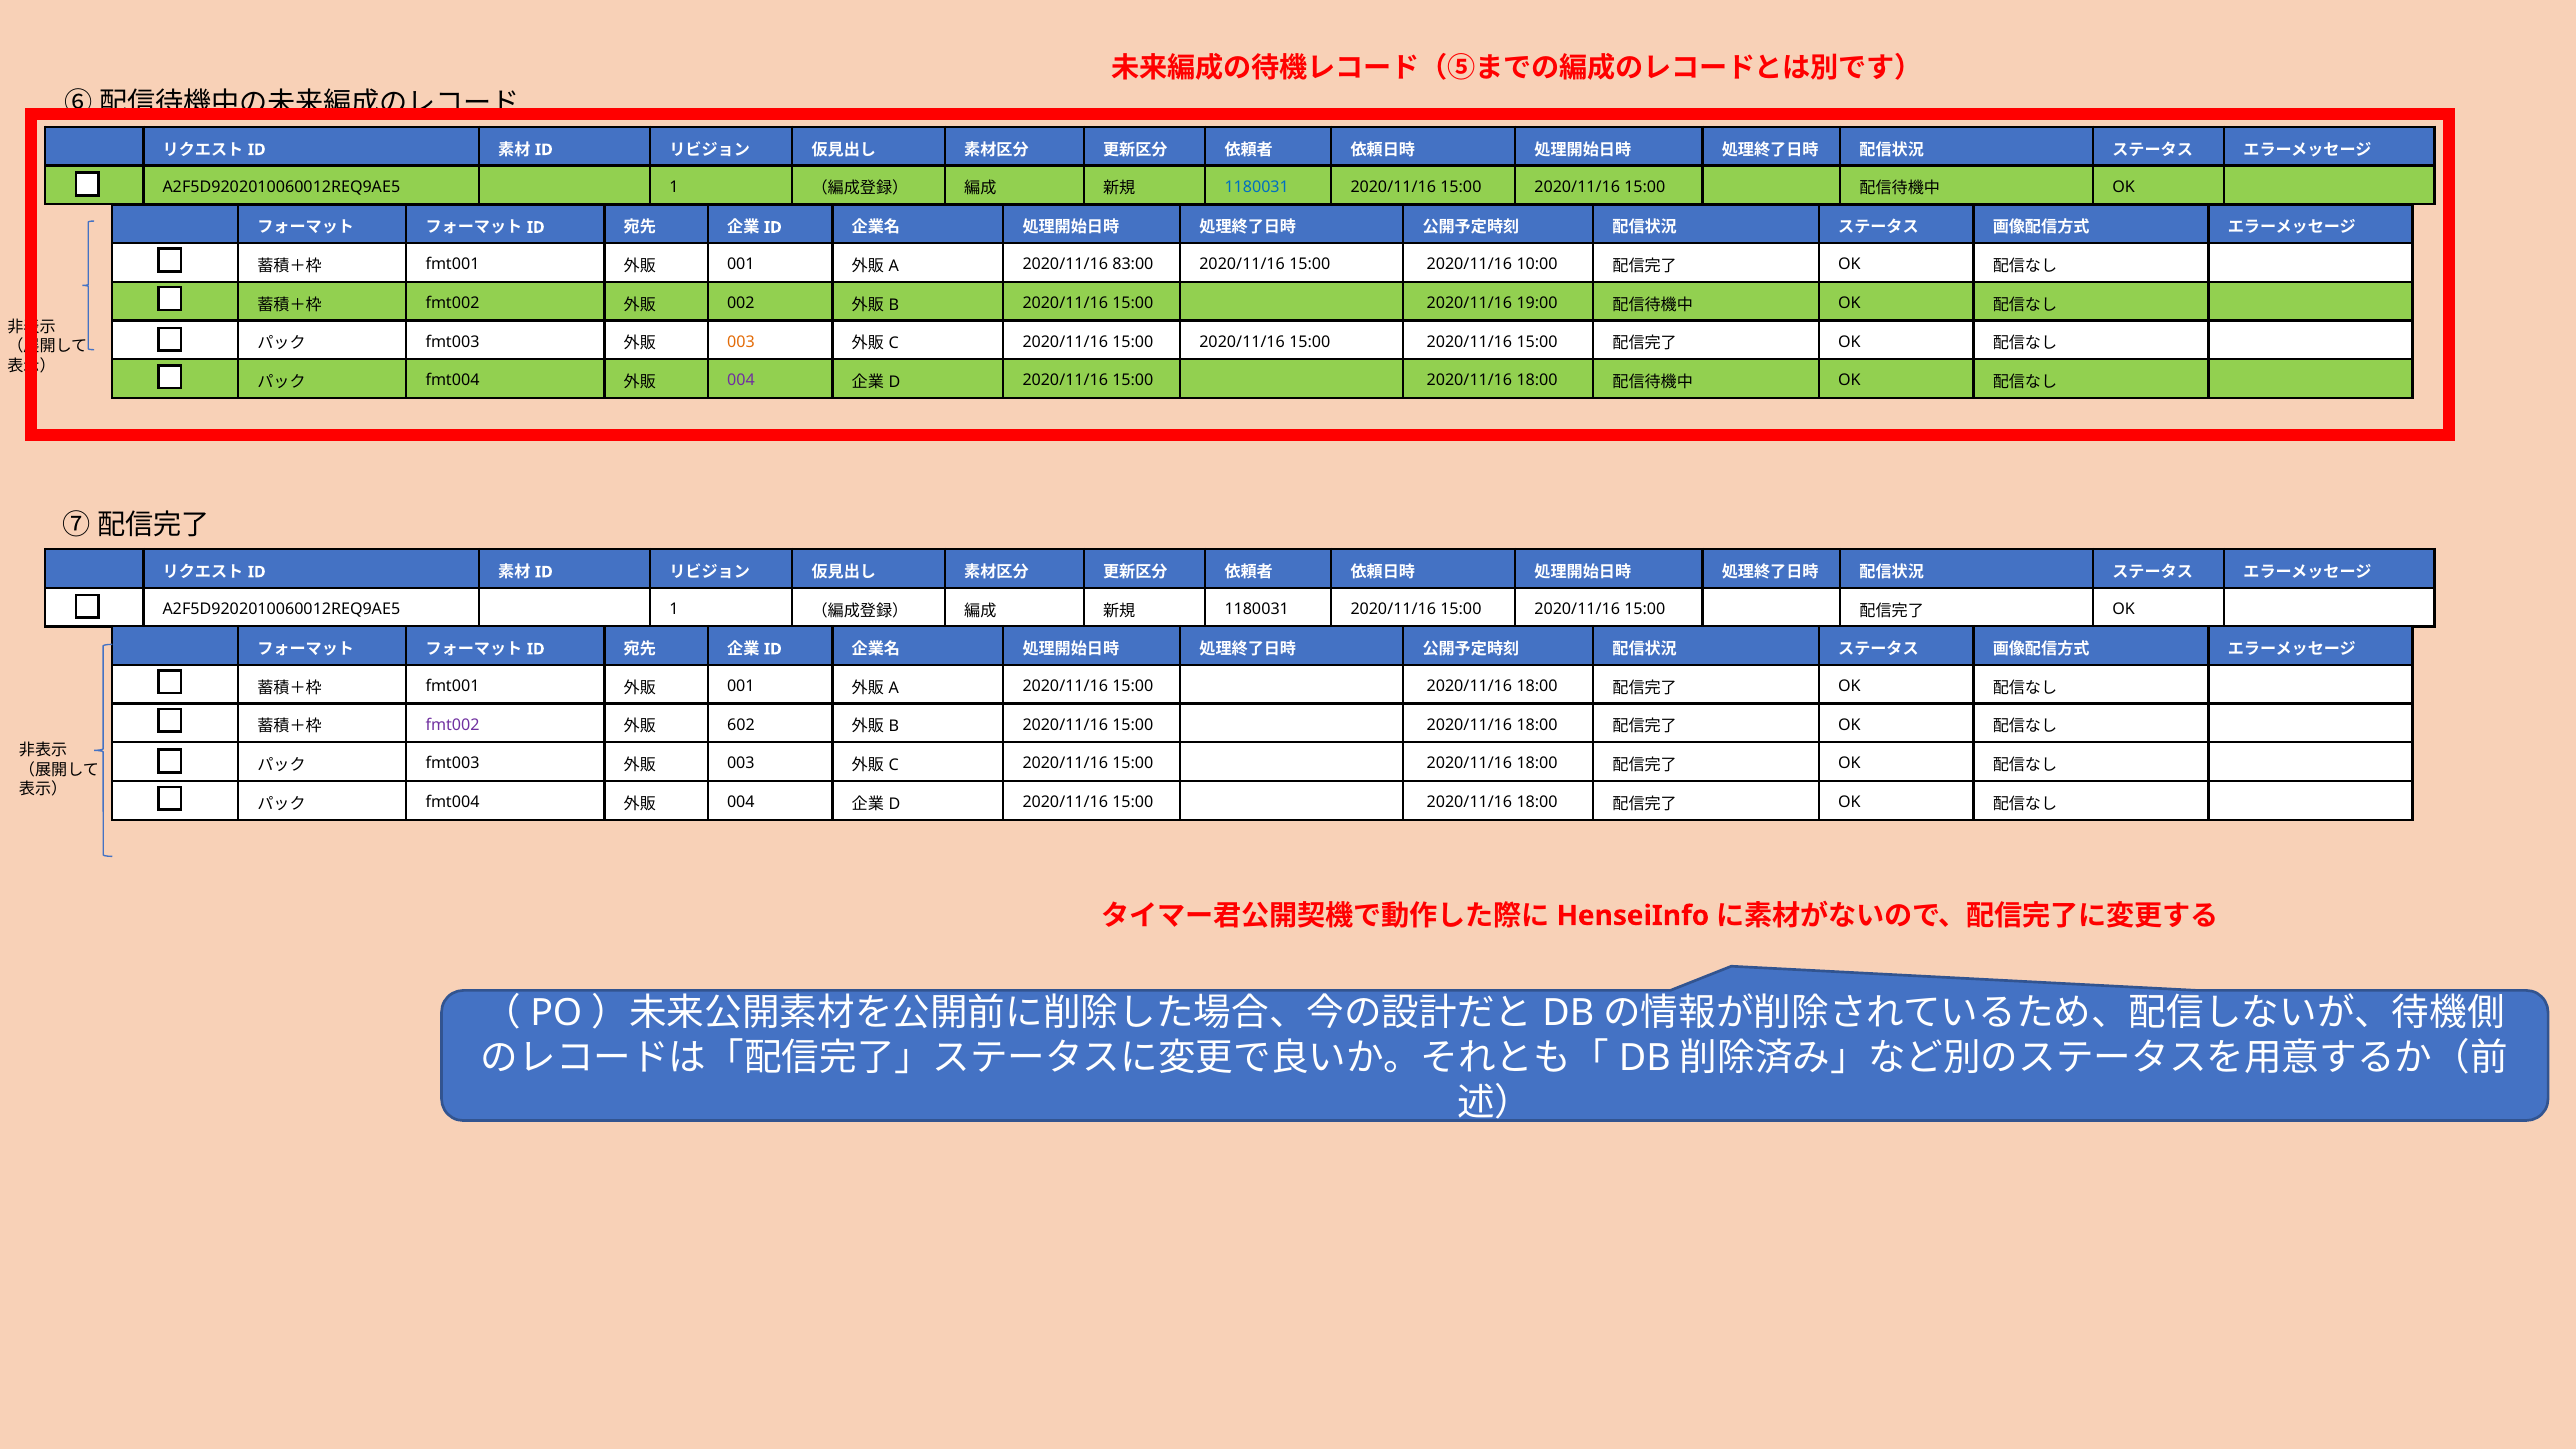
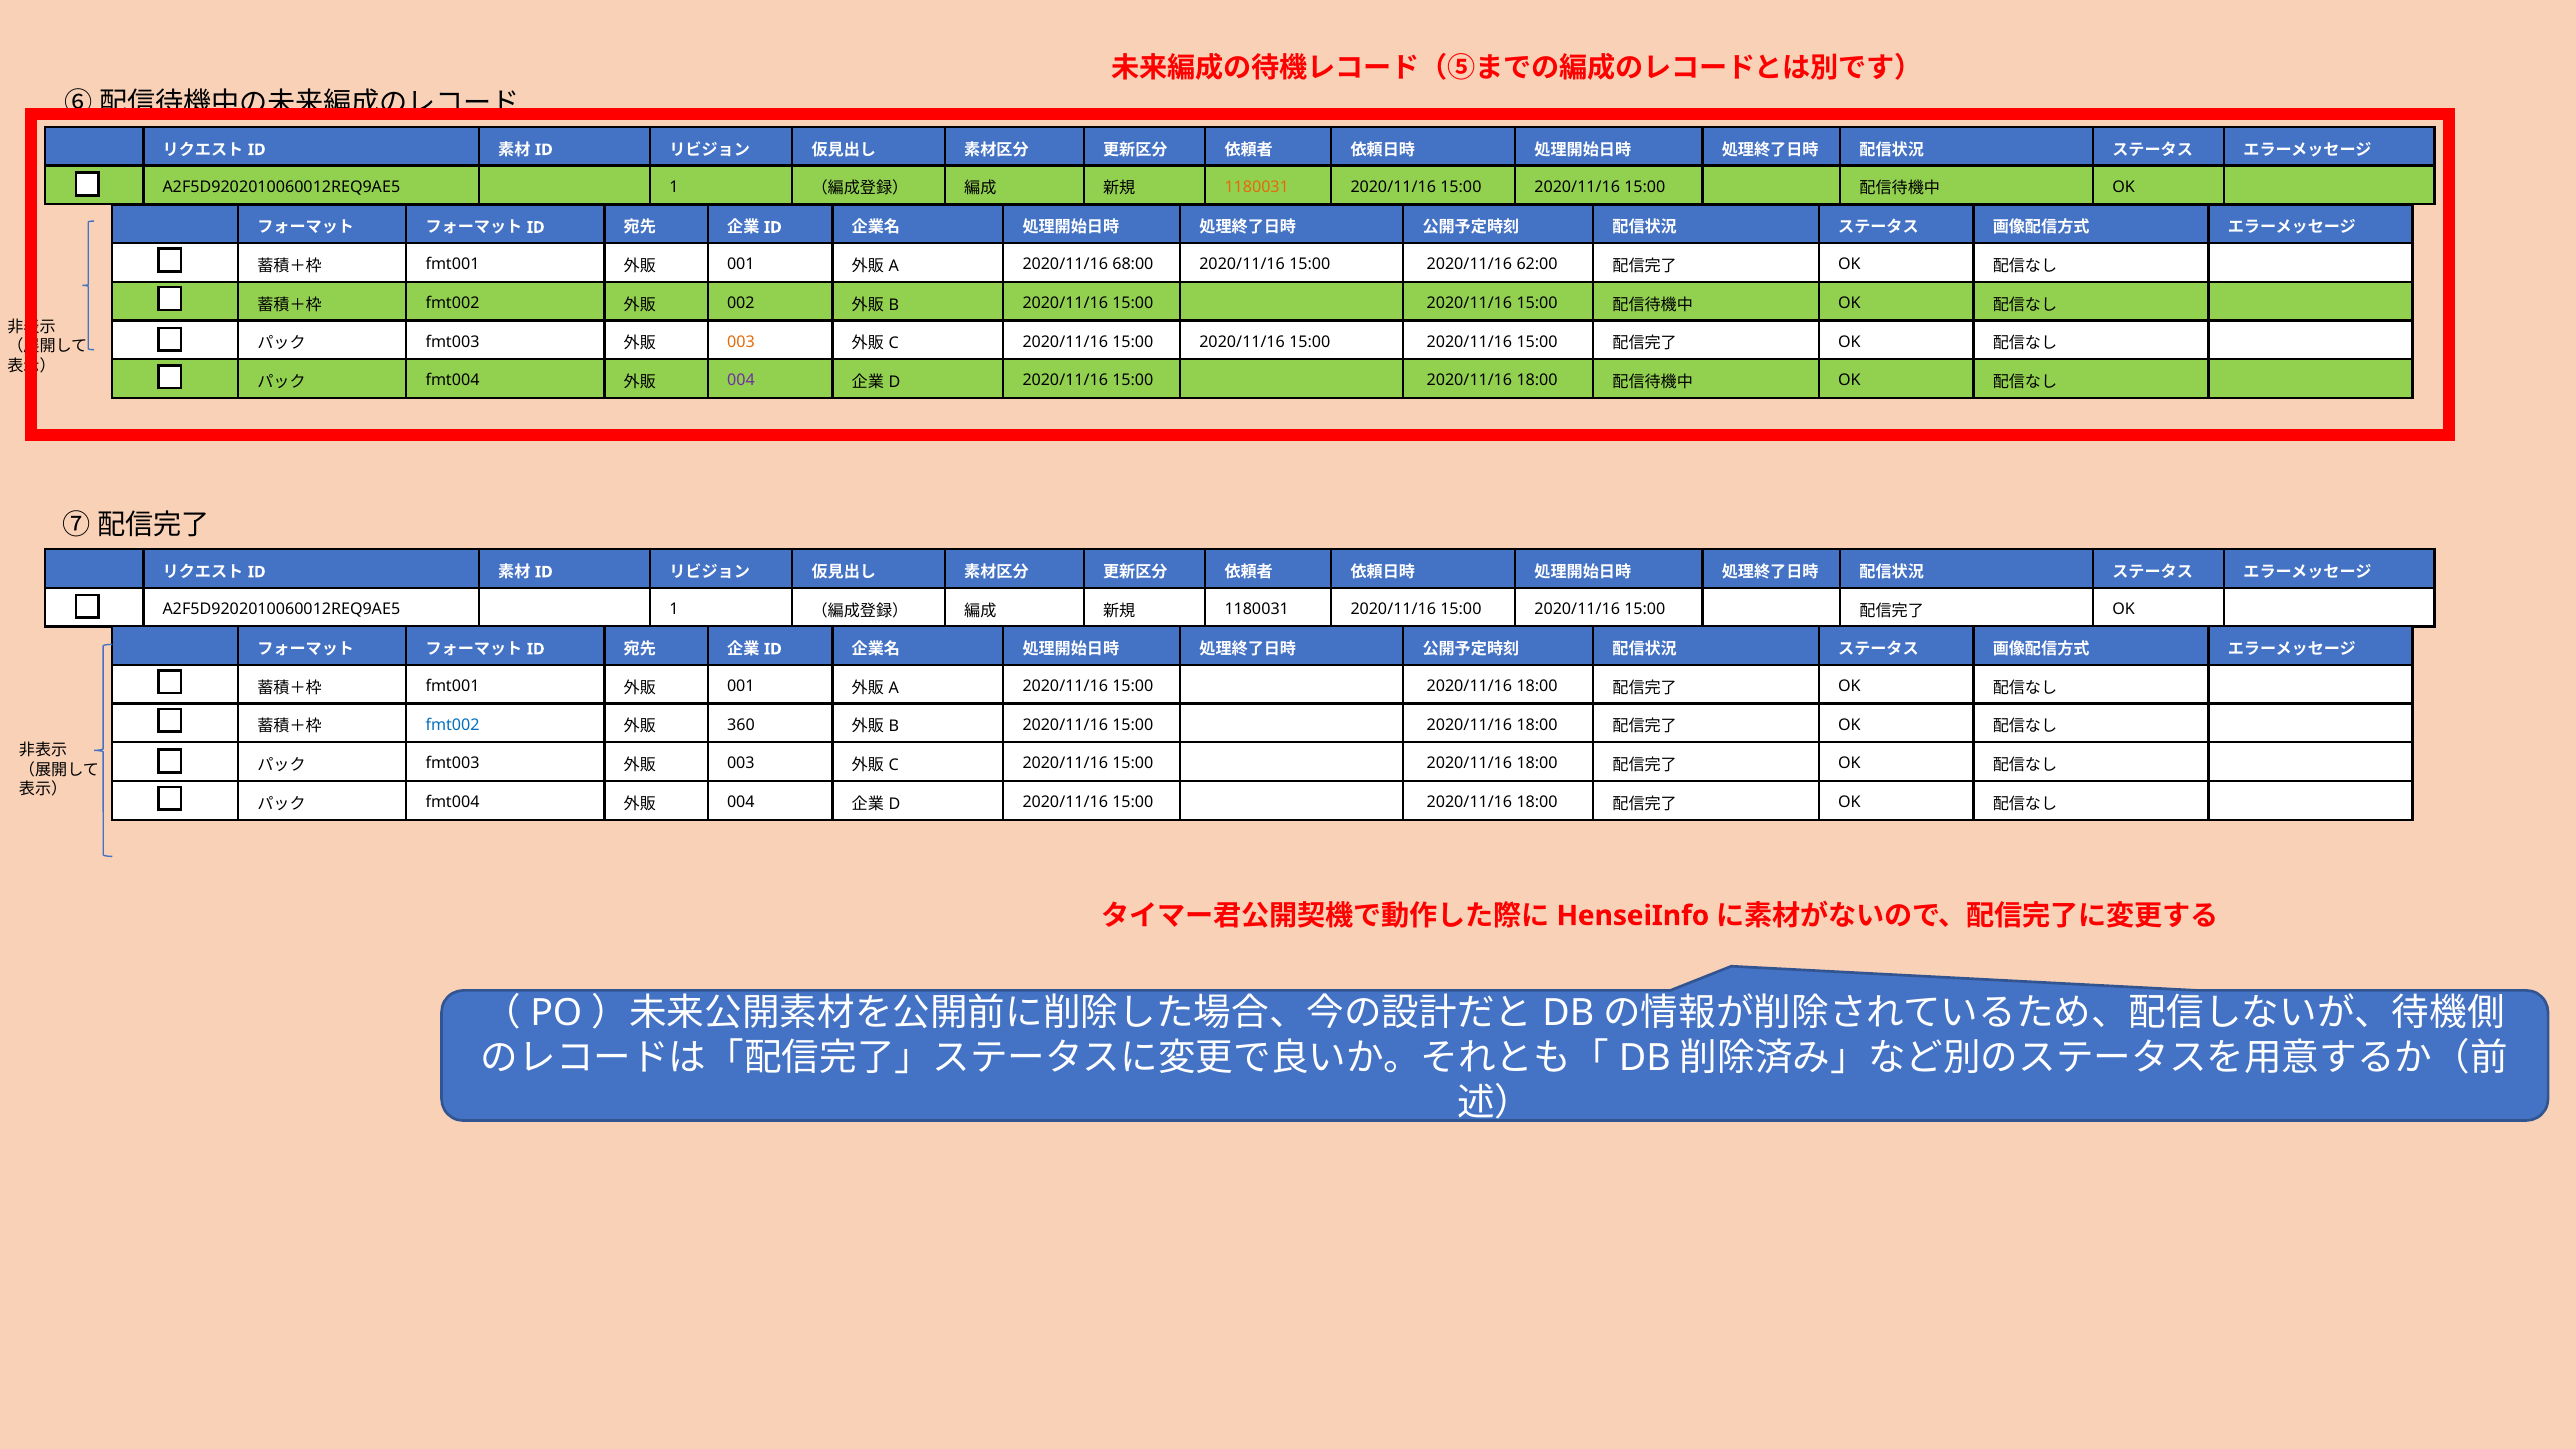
1180031 colour: blue -> orange (1257, 187)
83:00: 83:00 -> 68:00 (1133, 264)
10:00: 10:00 -> 62:00 (1537, 264)
19:00: 19:00 -> 15:00 (1537, 303)
fmt002 colour: purple -> blue (453, 725)
602: 602 -> 360 (741, 725)
